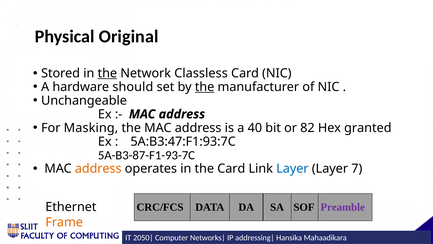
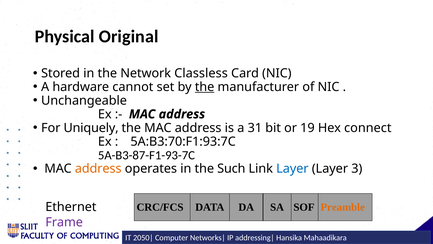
the underline: present -> none (107, 73)
should: should -> cannot (133, 87)
Masking: Masking -> Uniquely (91, 128)
40: 40 -> 31 (255, 128)
82: 82 -> 19 (307, 128)
granted: granted -> connect (368, 128)
5A:B3:47:F1:93:7C: 5A:B3:47:F1:93:7C -> 5A:B3:70:F1:93:7C (183, 141)
the Card: Card -> Such (231, 168)
7: 7 -> 3 (357, 168)
Preamble colour: purple -> orange (343, 207)
Frame colour: orange -> purple (64, 222)
